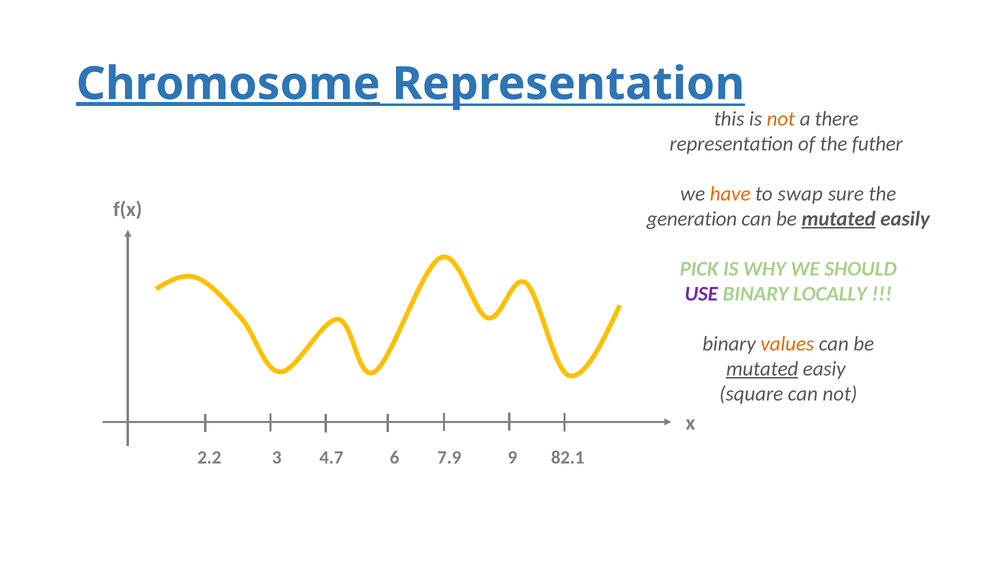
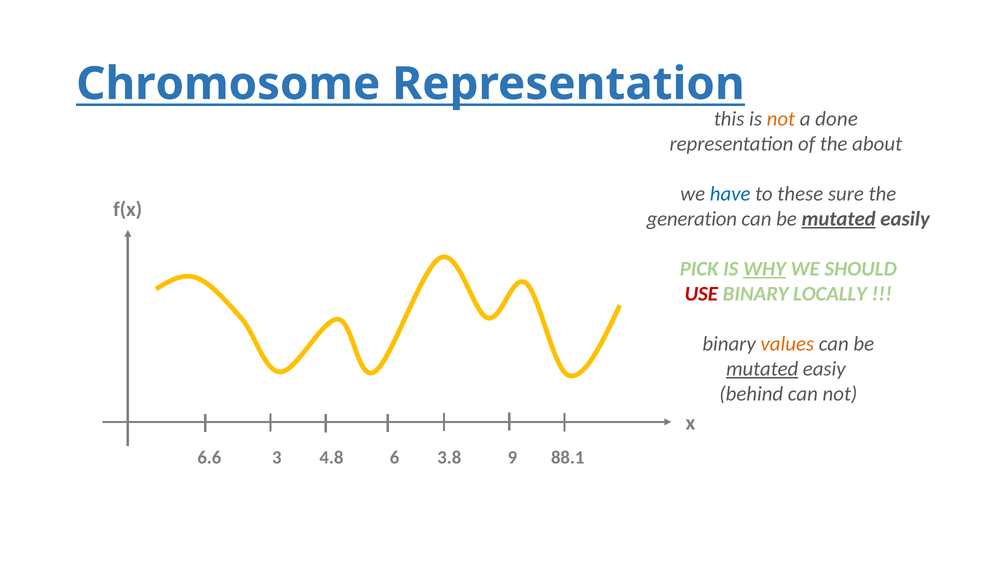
Chromosome underline: present -> none (228, 84)
there: there -> done (836, 119)
futher: futher -> about (877, 144)
have colour: orange -> blue (730, 194)
swap: swap -> these (800, 194)
WHY underline: none -> present (765, 269)
USE colour: purple -> red (701, 294)
square: square -> behind (751, 394)
2.2: 2.2 -> 6.6 (209, 457)
4.7: 4.7 -> 4.8 (331, 457)
7.9: 7.9 -> 3.8 (449, 457)
82.1: 82.1 -> 88.1 (568, 457)
